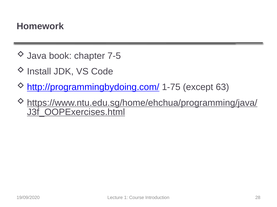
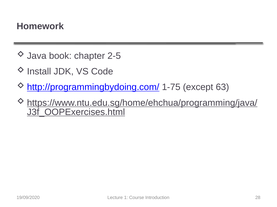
7-5: 7-5 -> 2-5 (114, 56)
